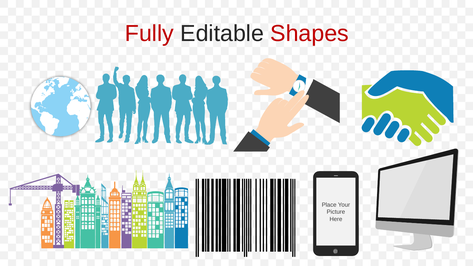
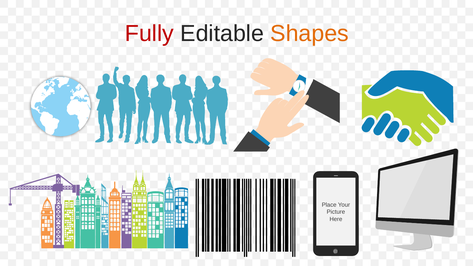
Shapes colour: red -> orange (310, 34)
